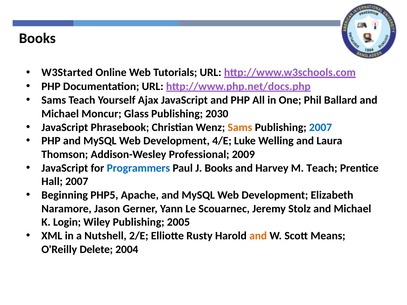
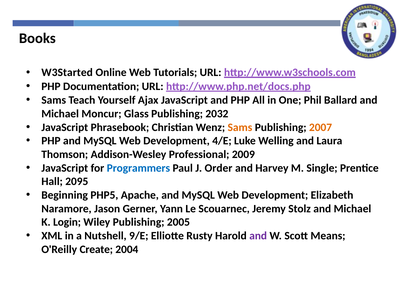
2030: 2030 -> 2032 (217, 114)
2007 colour: blue -> orange (321, 127)
J Books: Books -> Order (219, 168)
M Teach: Teach -> Single (322, 168)
Hall 2007: 2007 -> 2095 (77, 182)
2/E: 2/E -> 9/E (139, 236)
and colour: orange -> purple (258, 236)
Delete: Delete -> Create (96, 250)
